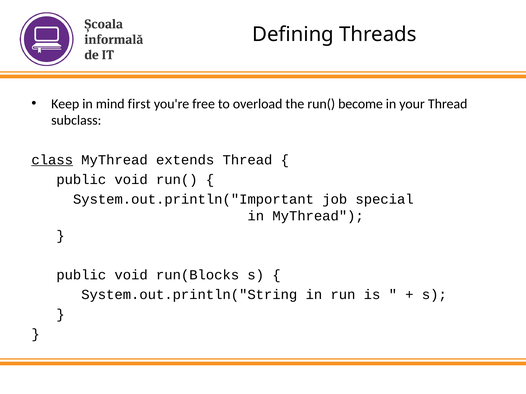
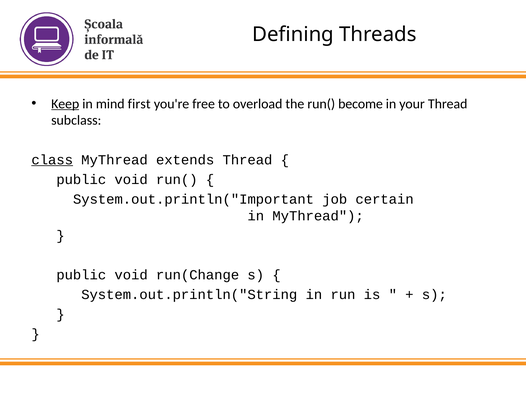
Keep underline: none -> present (65, 104)
special: special -> certain (385, 199)
run(Blocks: run(Blocks -> run(Change (198, 275)
